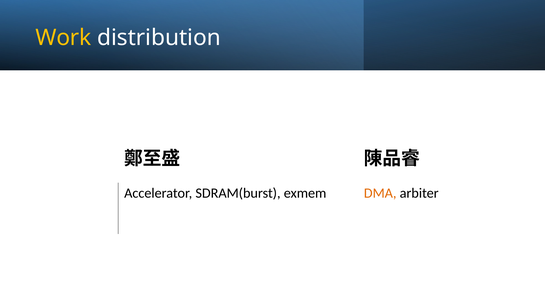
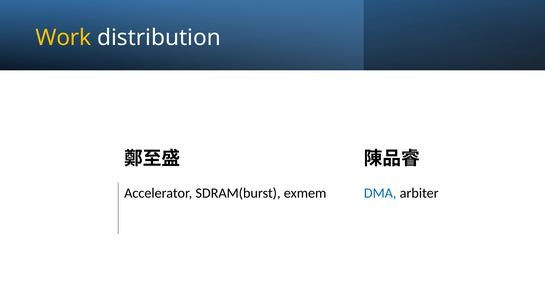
DMA colour: orange -> blue (380, 194)
